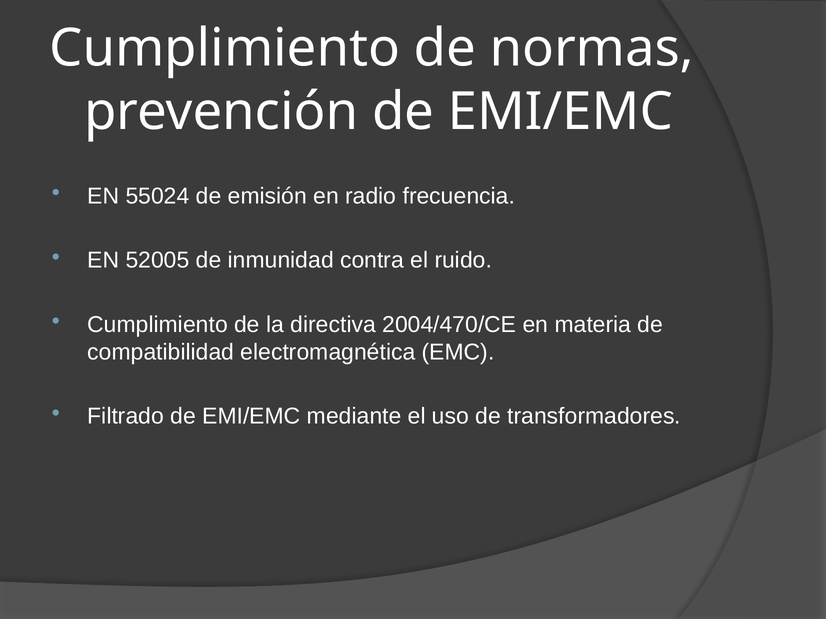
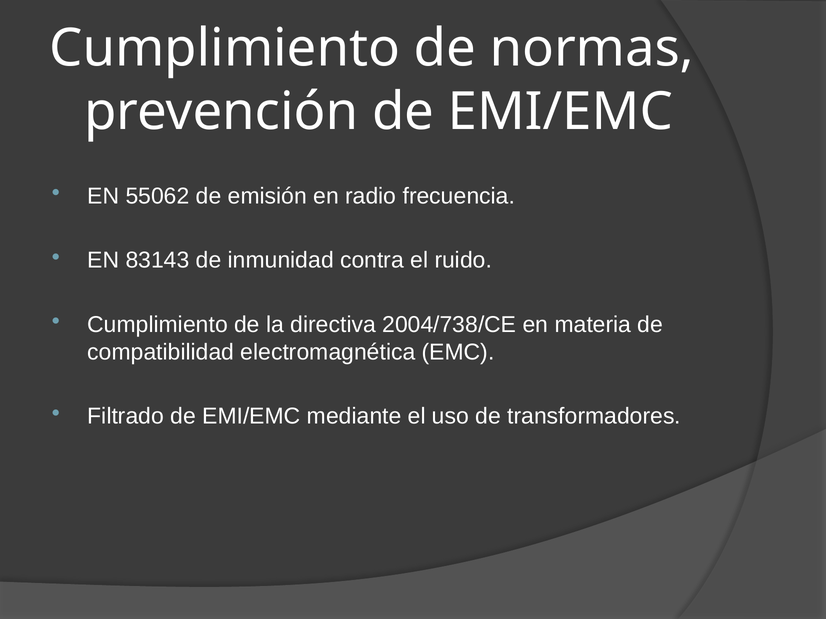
55024: 55024 -> 55062 (158, 196)
52005: 52005 -> 83143 (158, 261)
2004/470/CE: 2004/470/CE -> 2004/738/CE (449, 325)
